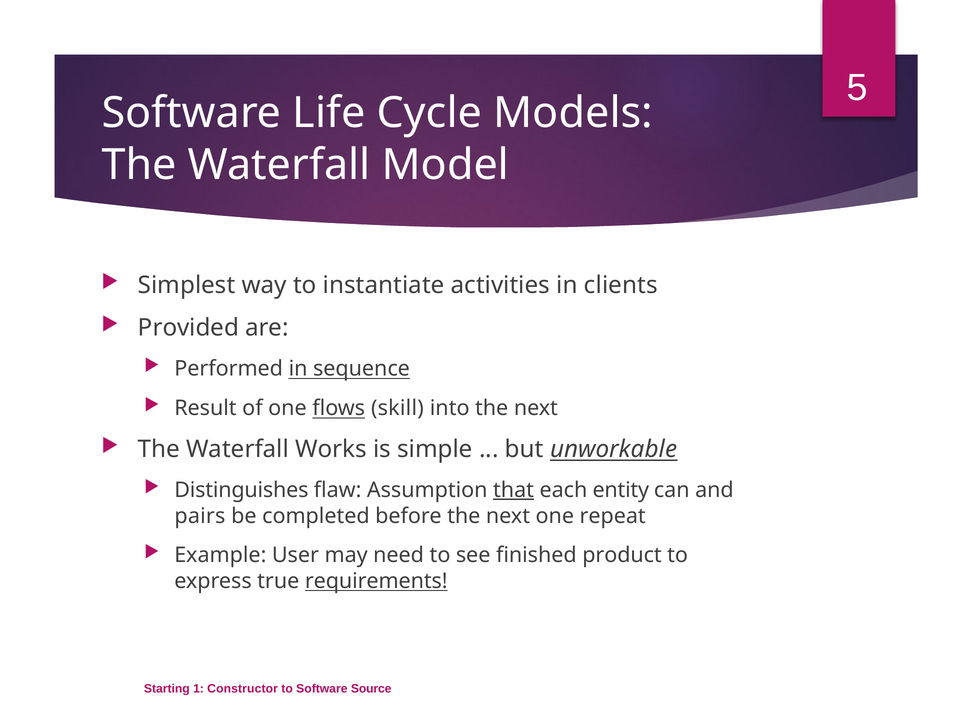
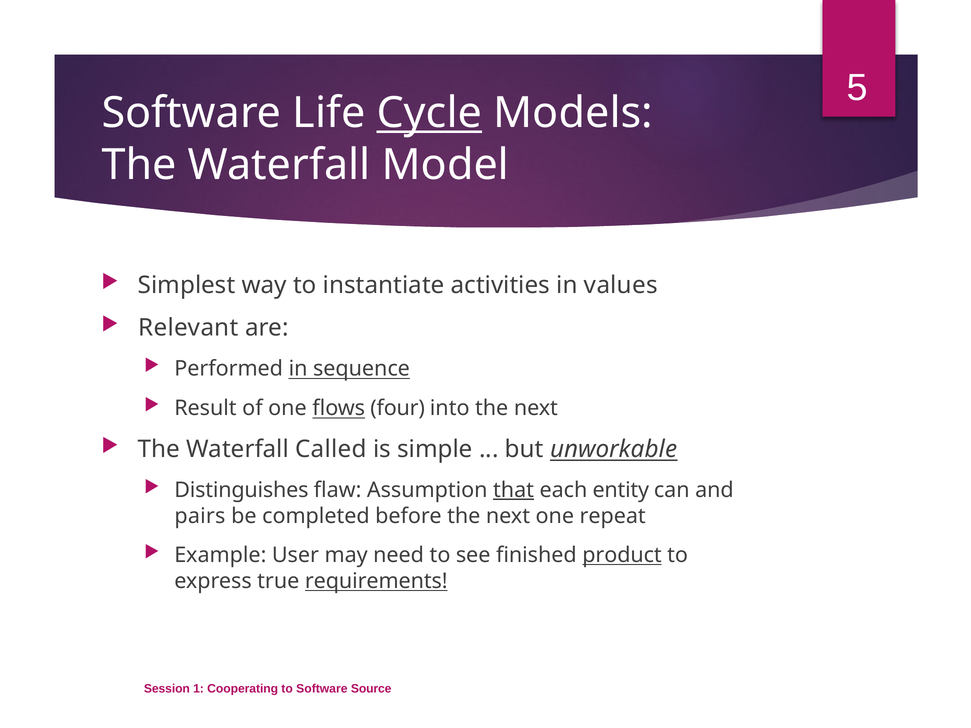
Cycle underline: none -> present (429, 113)
clients: clients -> values (621, 285)
Provided: Provided -> Relevant (188, 328)
skill: skill -> four (398, 408)
Works: Works -> Called (331, 449)
product underline: none -> present (622, 555)
Starting: Starting -> Session (167, 689)
Constructor: Constructor -> Cooperating (243, 689)
